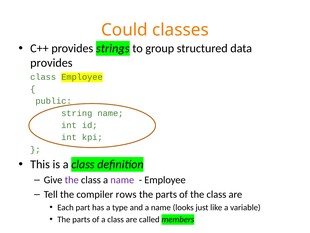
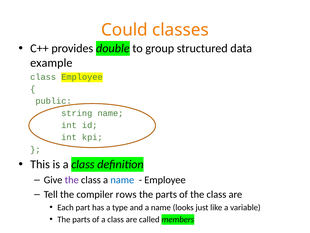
strings: strings -> double (113, 48)
provides: provides -> example (51, 63)
name colour: purple -> blue (122, 180)
